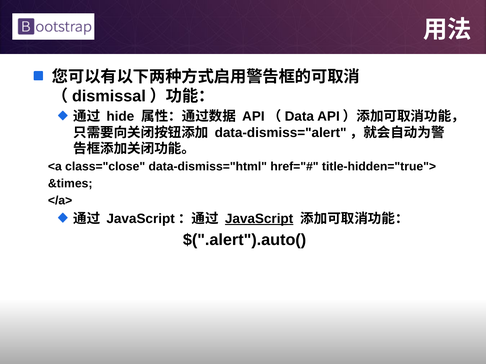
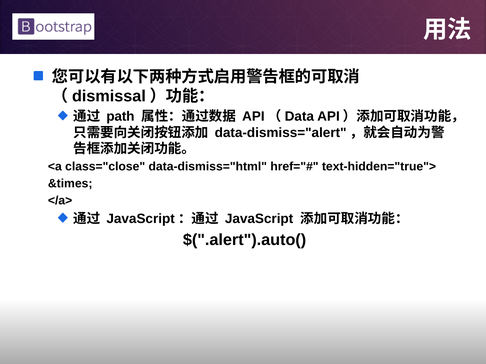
hide: hide -> path (120, 117)
title-hidden="true">: title-hidden="true"> -> text-hidden="true"> (379, 167)
JavaScript underline: present -> none (259, 219)
